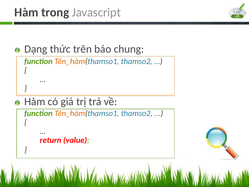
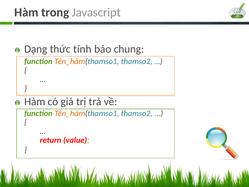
trên: trên -> tính (82, 49)
